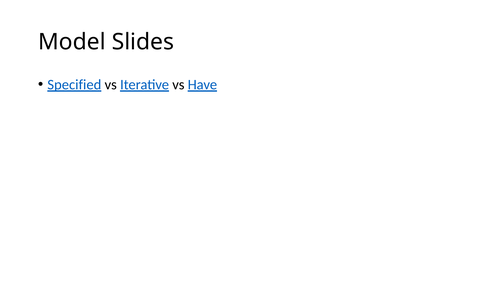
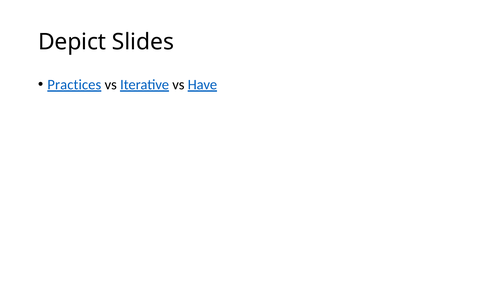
Model: Model -> Depict (72, 42)
Specified: Specified -> Practices (74, 85)
